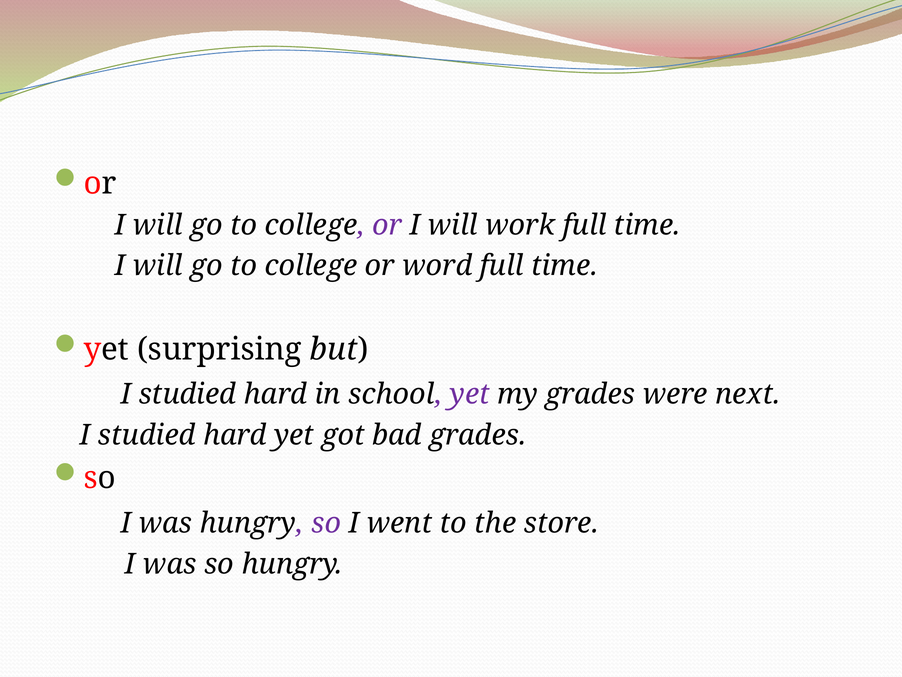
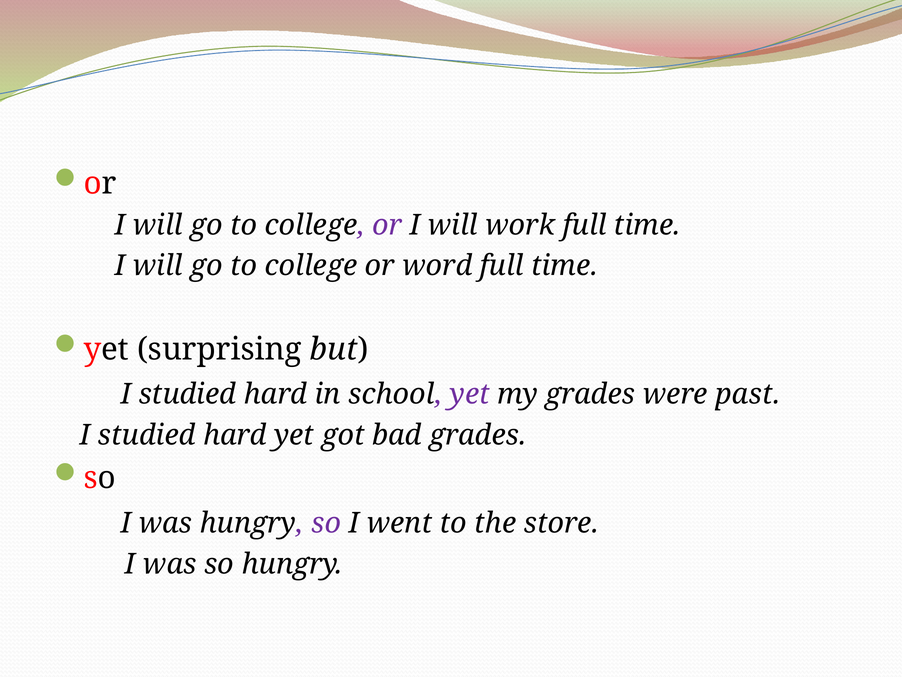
next: next -> past (748, 394)
